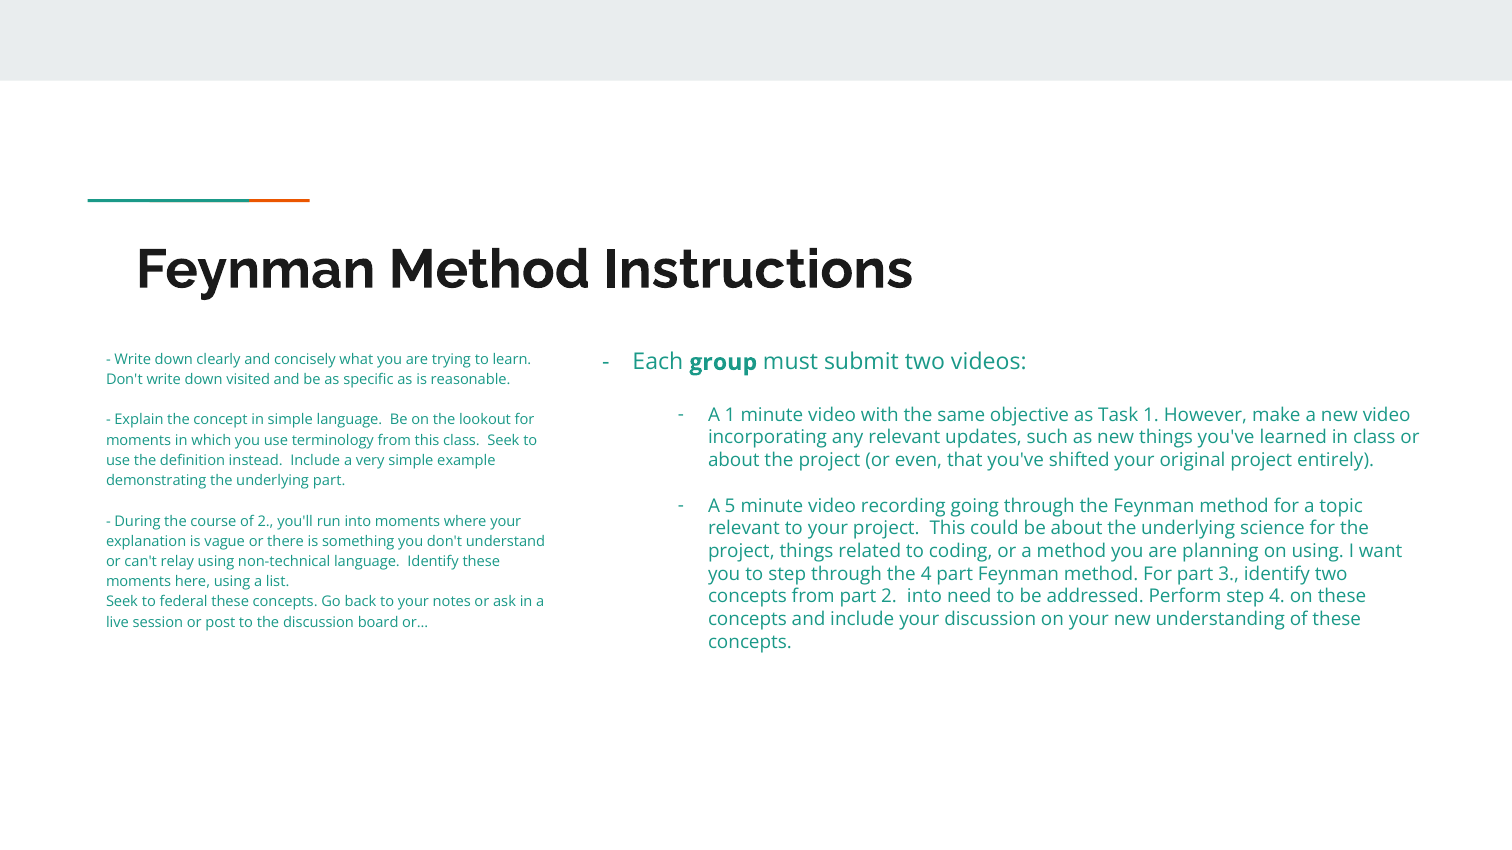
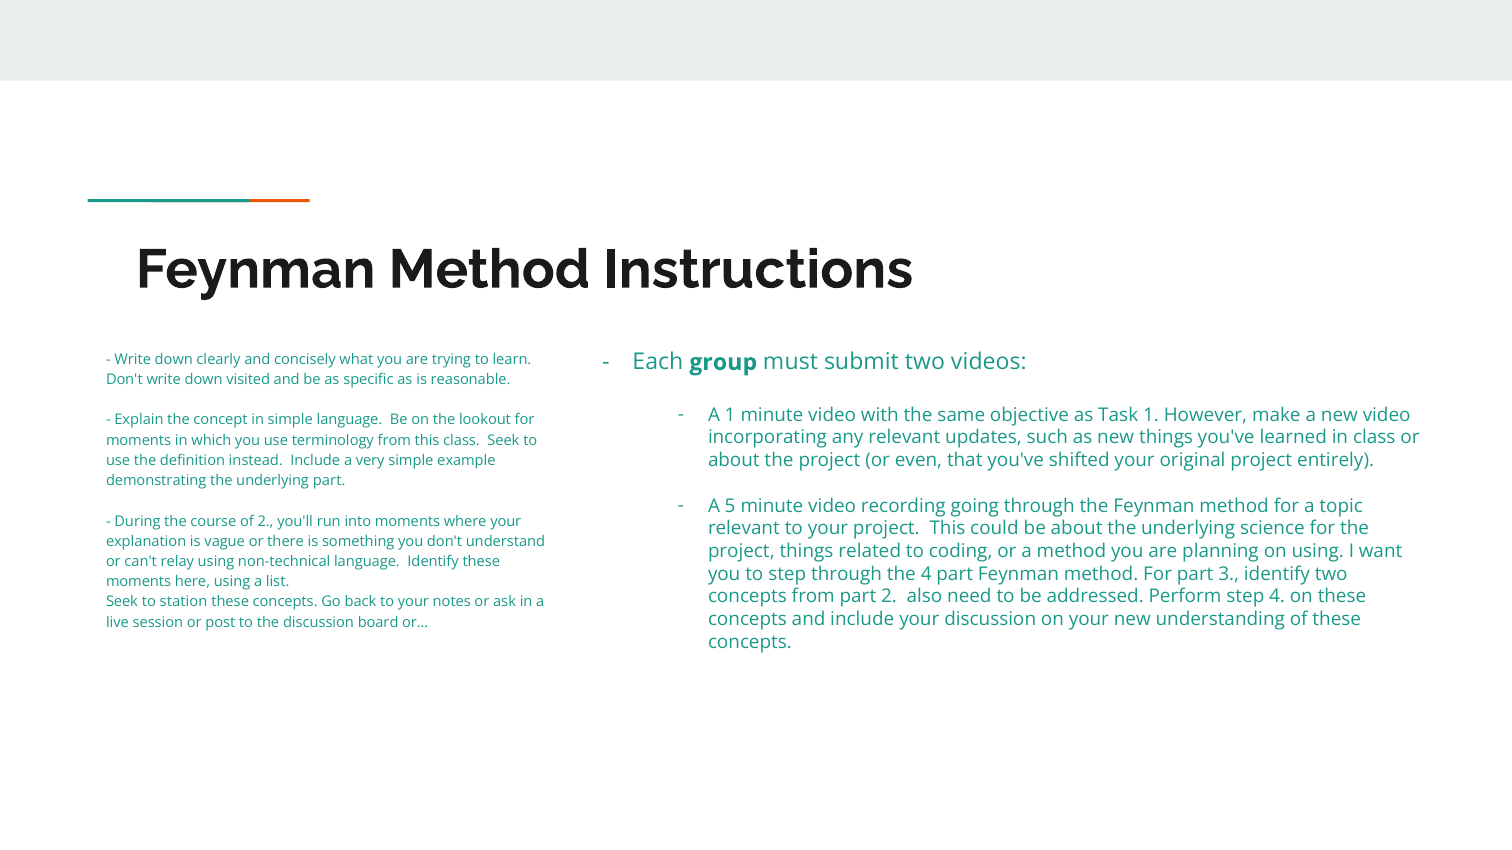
2 into: into -> also (924, 597)
federal: federal -> station (184, 602)
